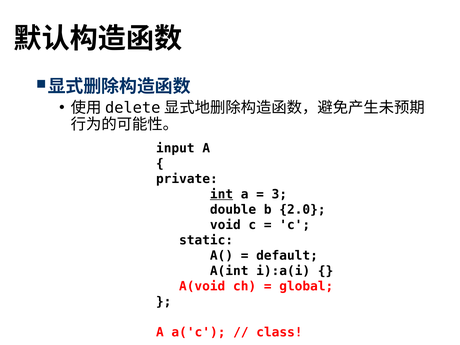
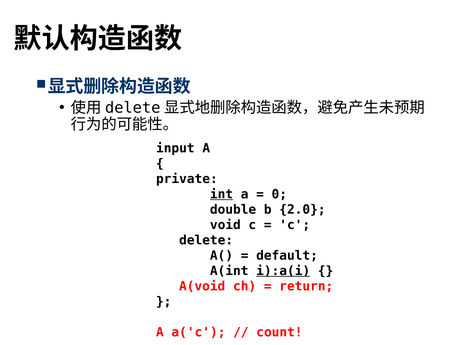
3: 3 -> 0 (279, 194)
static: static -> delete (206, 240)
i):a(i underline: none -> present (283, 271)
global: global -> return (306, 286)
class: class -> count (279, 332)
